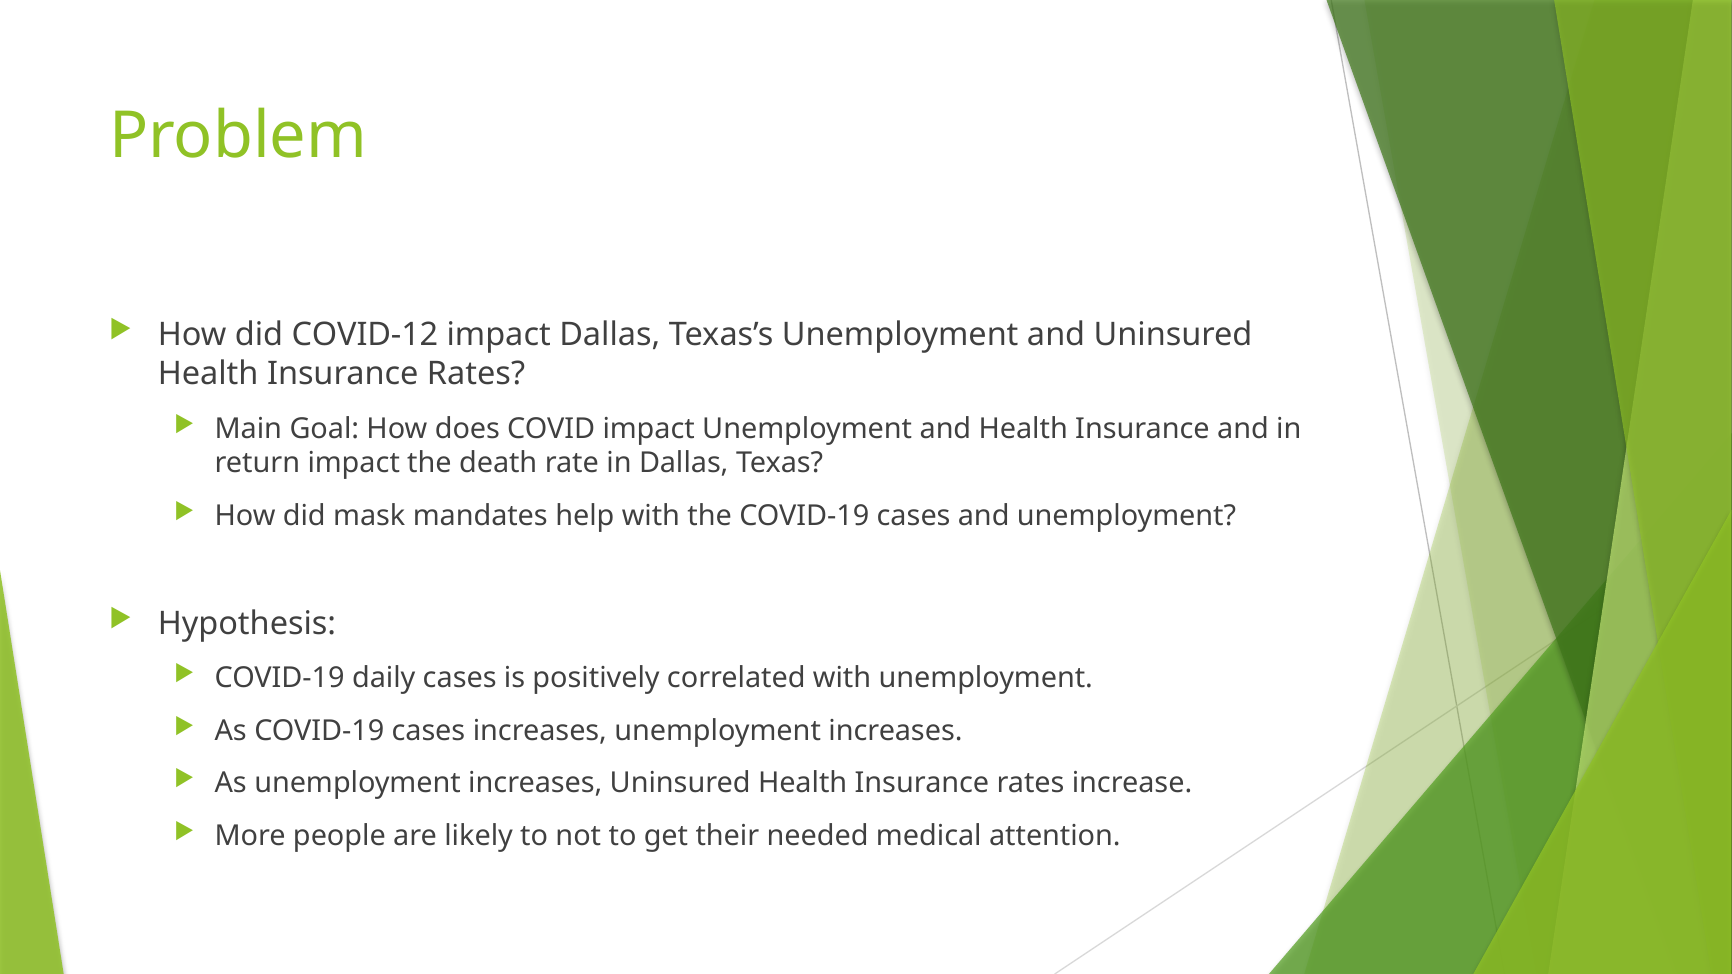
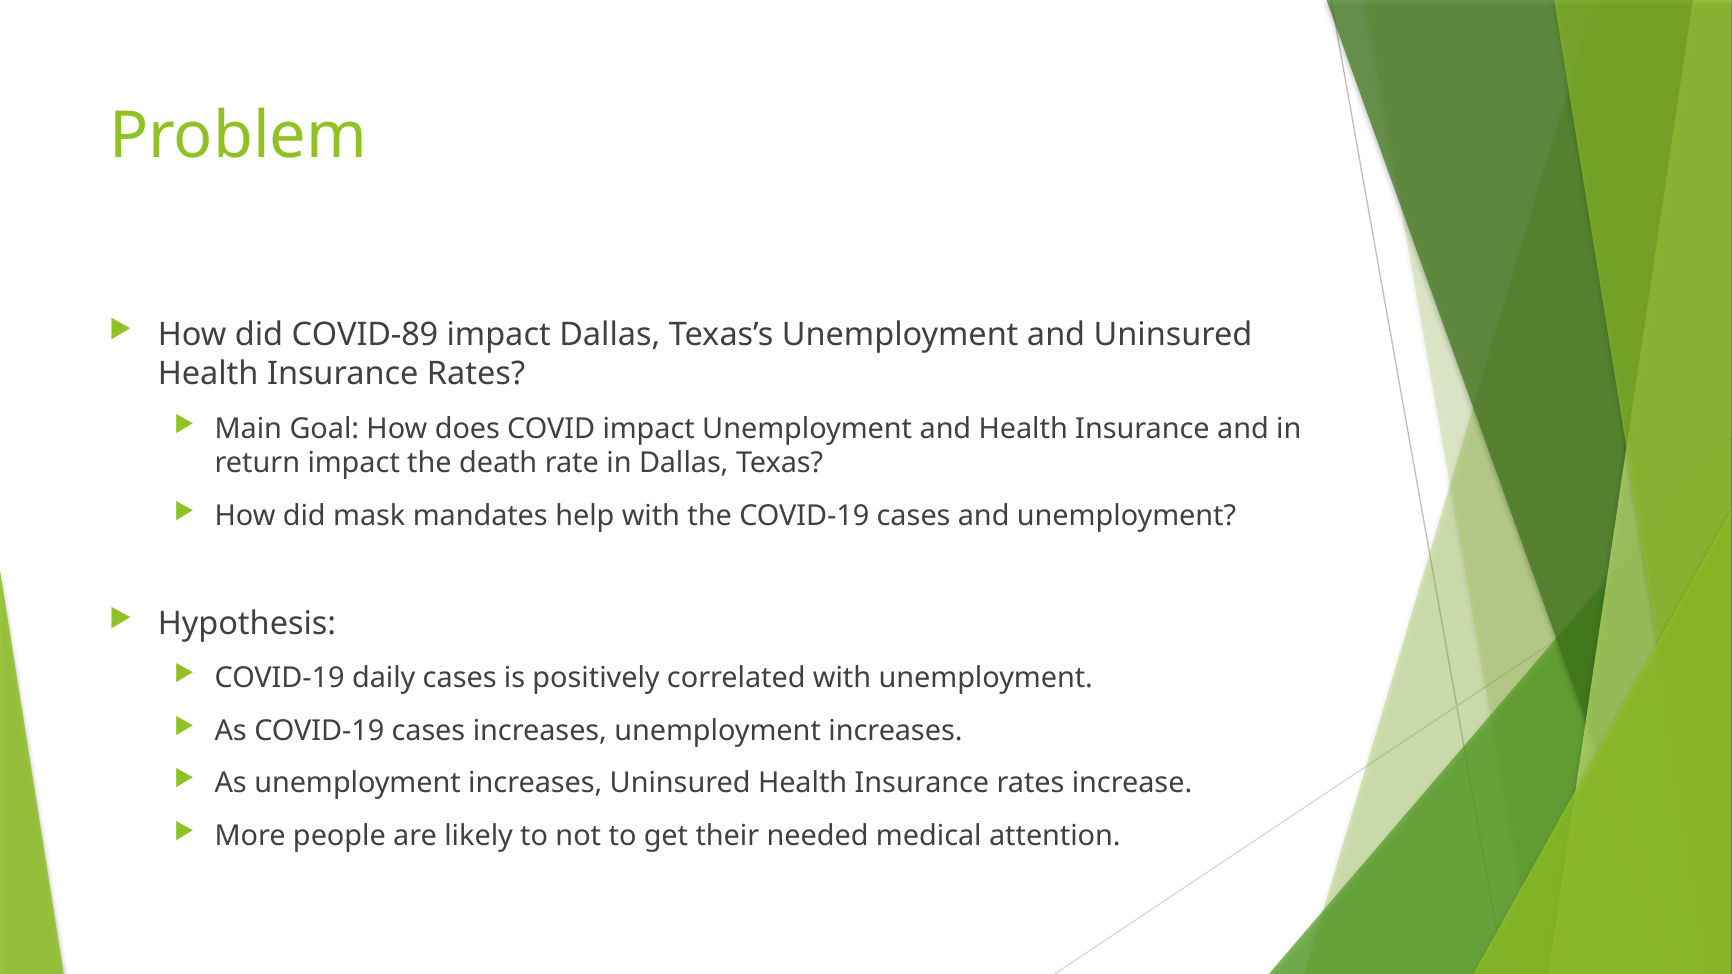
COVID-12: COVID-12 -> COVID-89 (365, 335)
